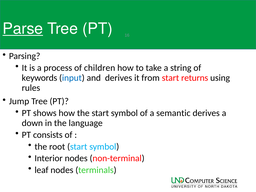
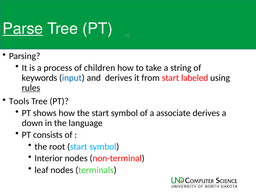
returns: returns -> labeled (195, 78)
rules underline: none -> present (31, 88)
Jump: Jump -> Tools (19, 101)
semantic: semantic -> associate (173, 113)
